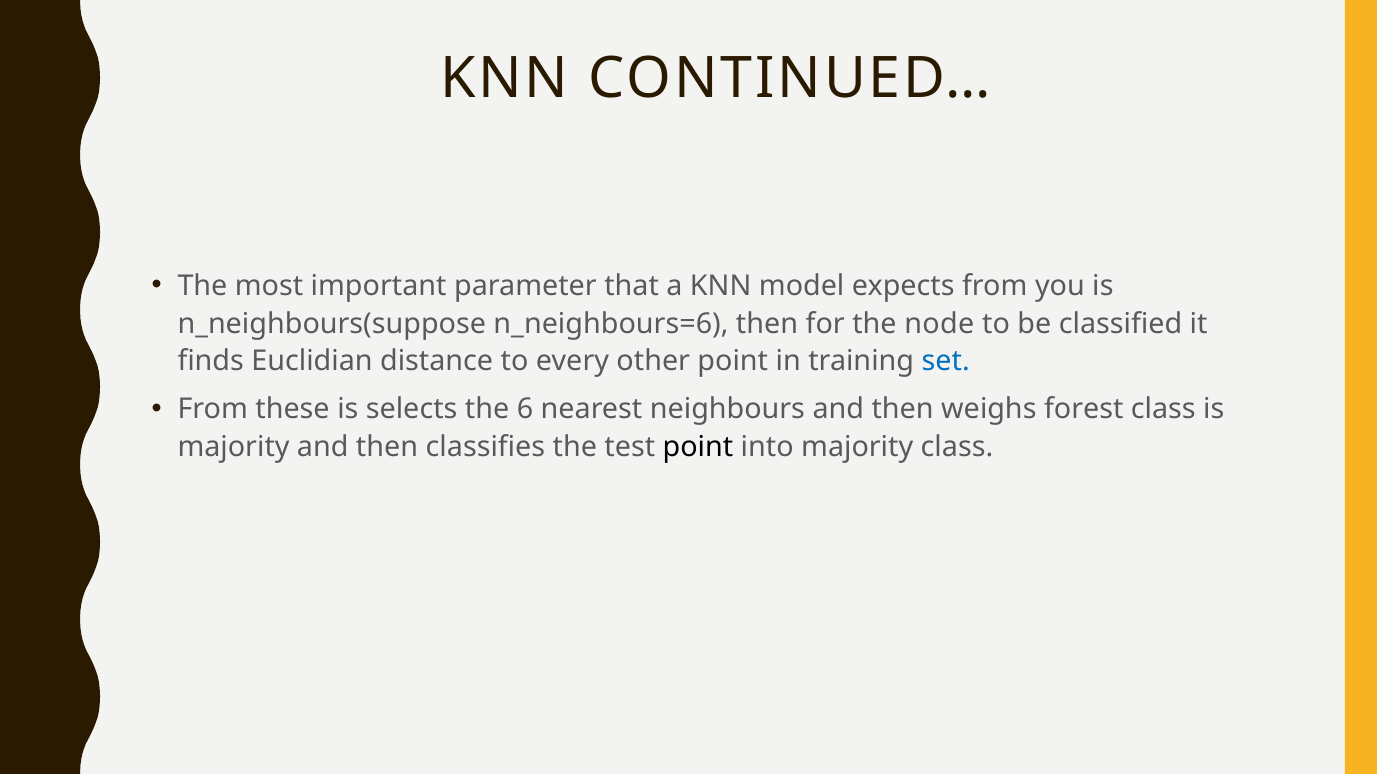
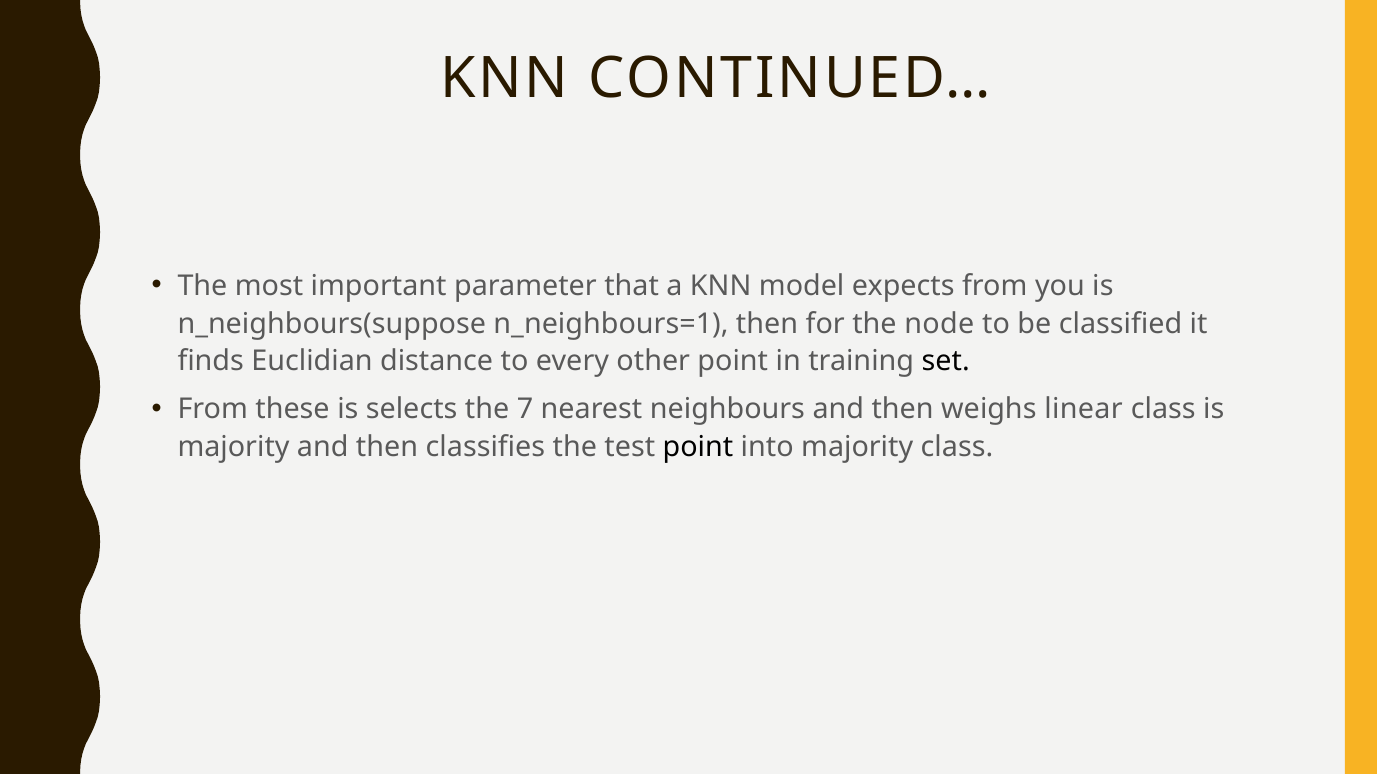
n_neighbours=6: n_neighbours=6 -> n_neighbours=1 (611, 324)
set colour: blue -> black (946, 362)
6: 6 -> 7 (525, 410)
forest: forest -> linear (1084, 410)
